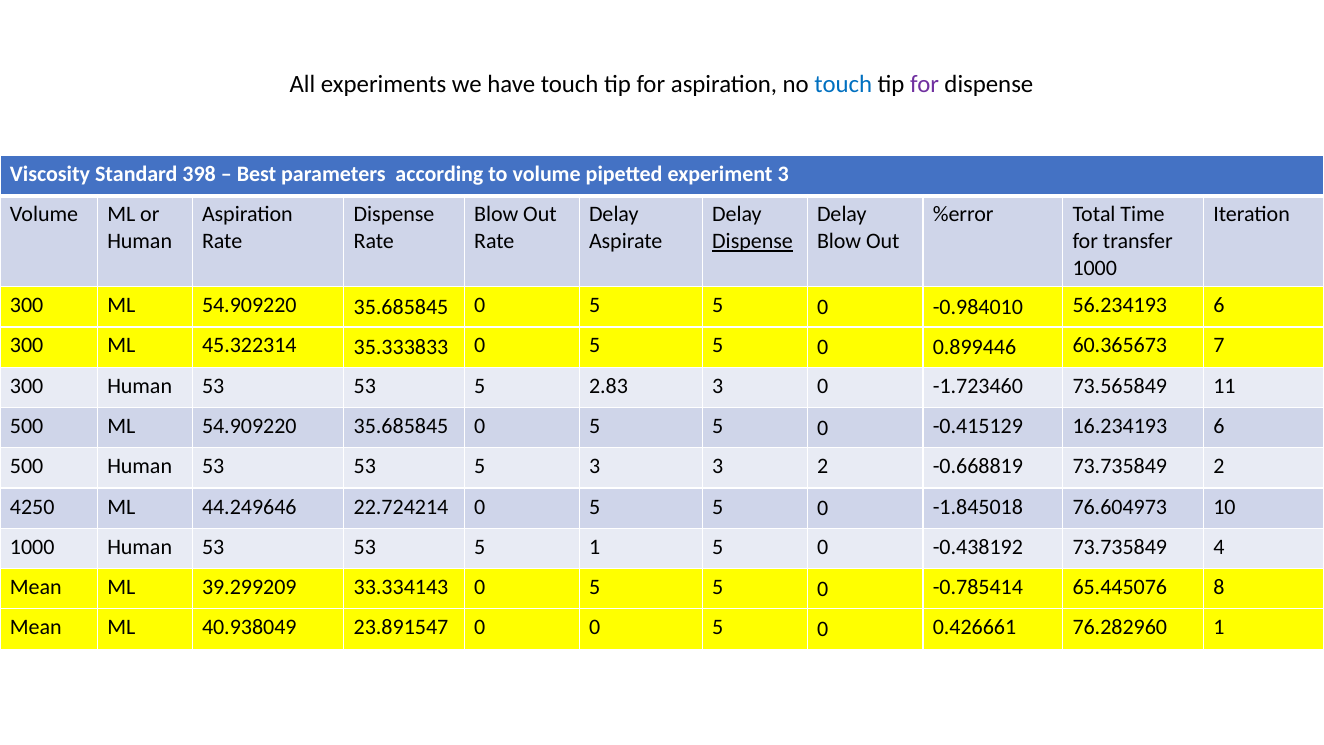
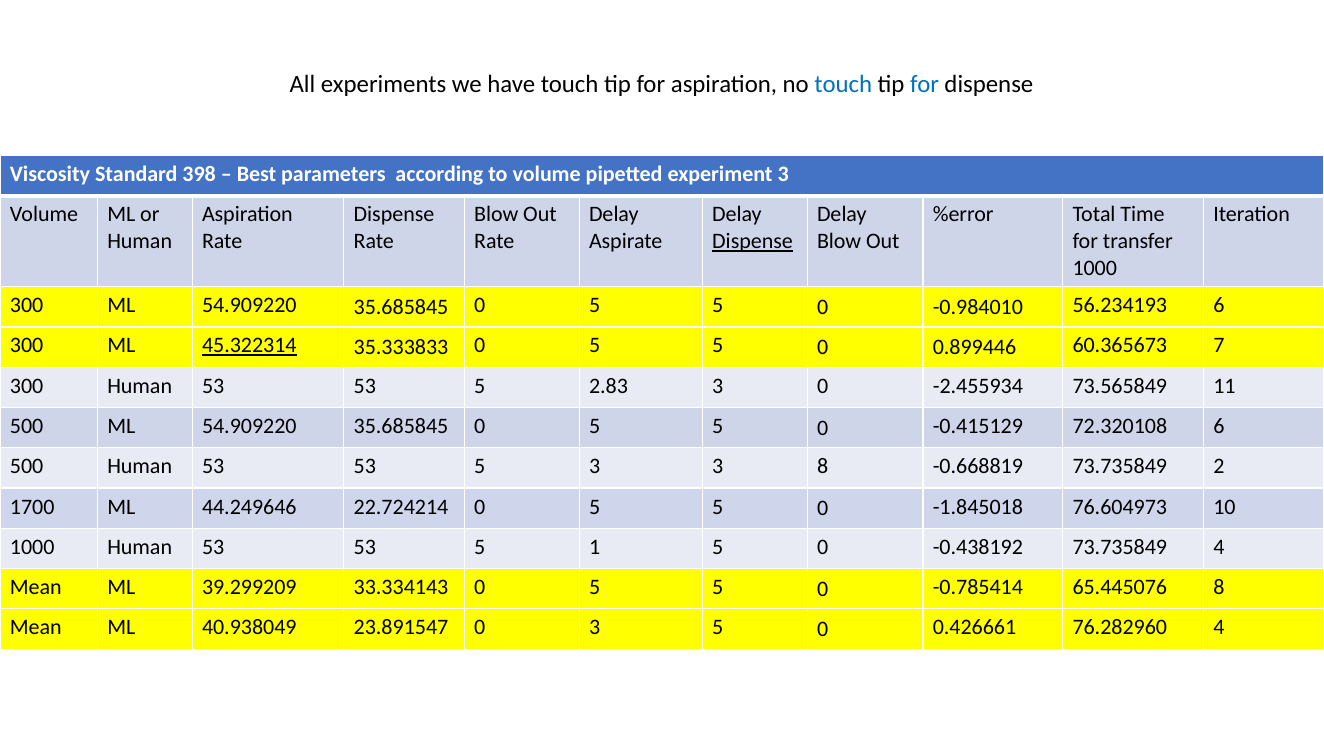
for colour: purple -> blue (925, 84)
45.322314 underline: none -> present (249, 346)
-1.723460: -1.723460 -> -2.455934 (978, 386)
16.234193: 16.234193 -> 72.320108 (1120, 426)
3 2: 2 -> 8 (823, 466)
4250: 4250 -> 1700 (32, 507)
0 0: 0 -> 3 (595, 627)
76.282960 1: 1 -> 4 (1219, 627)
